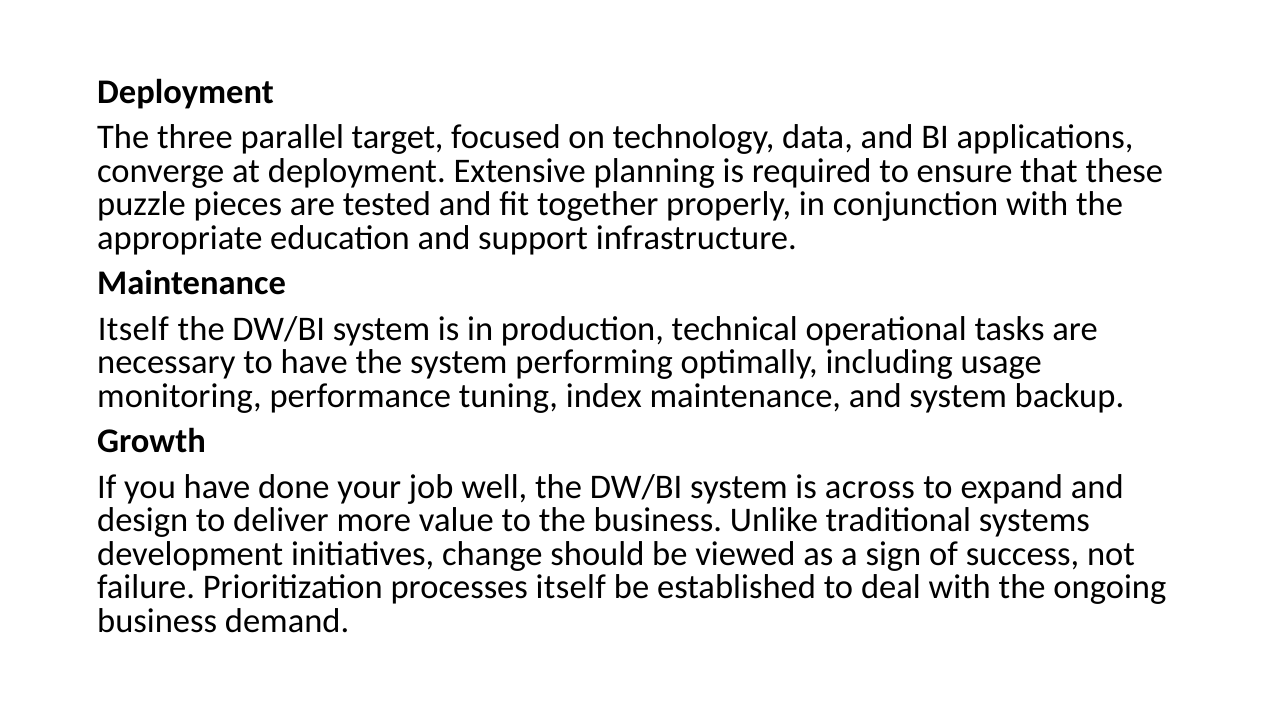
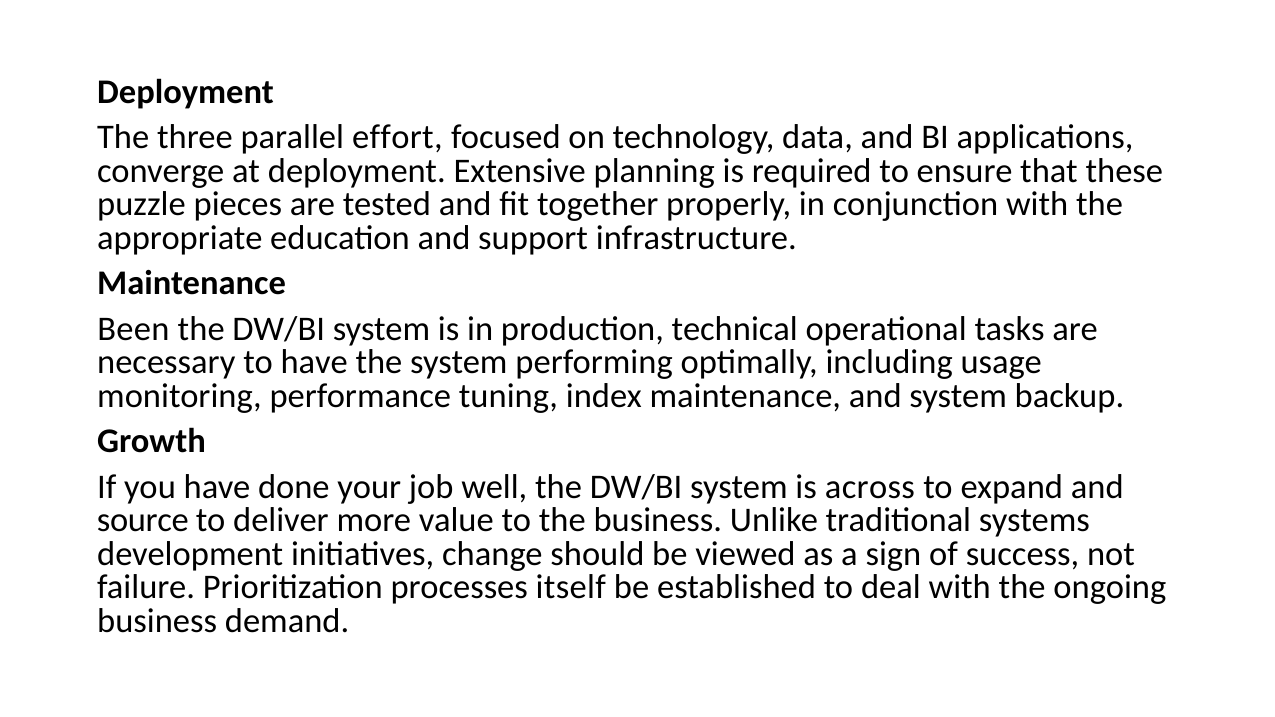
target: target -> effort (397, 137)
Itself: Itself -> Been (133, 329)
design: design -> source (143, 521)
